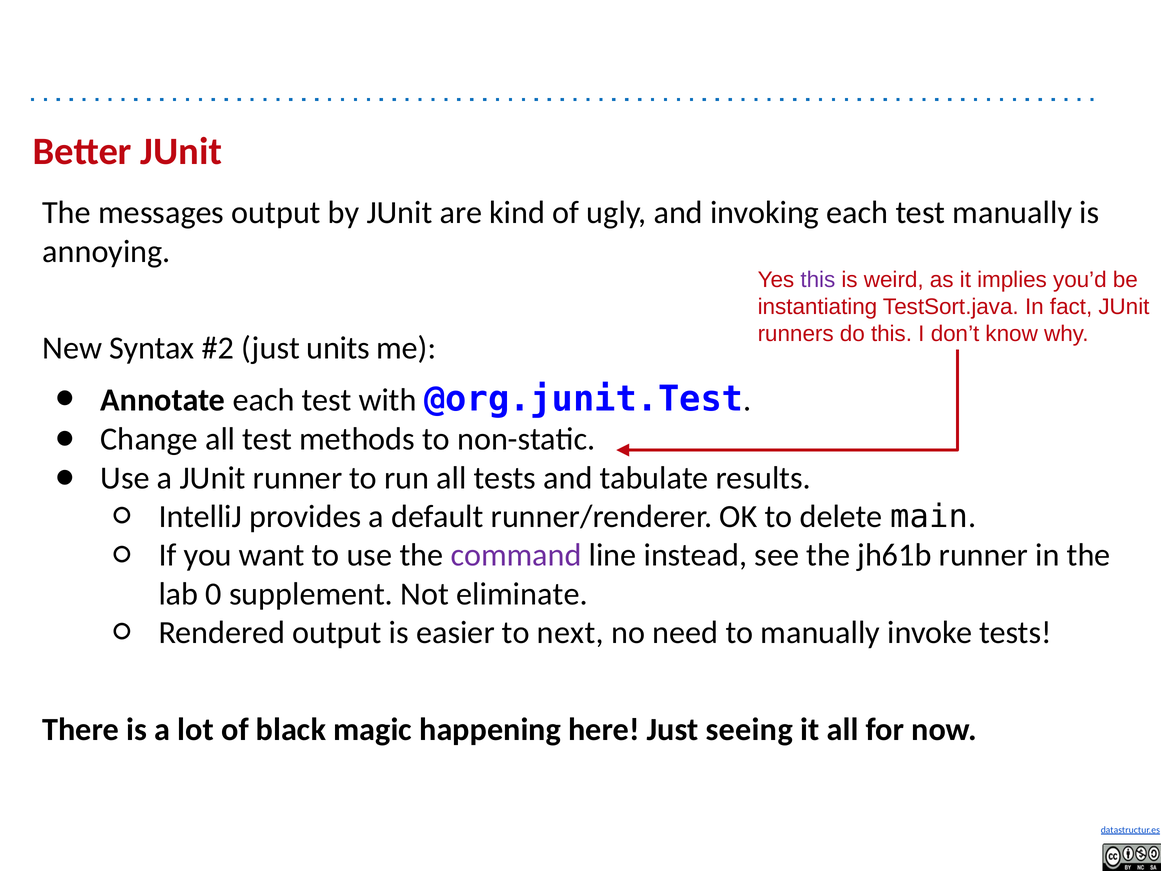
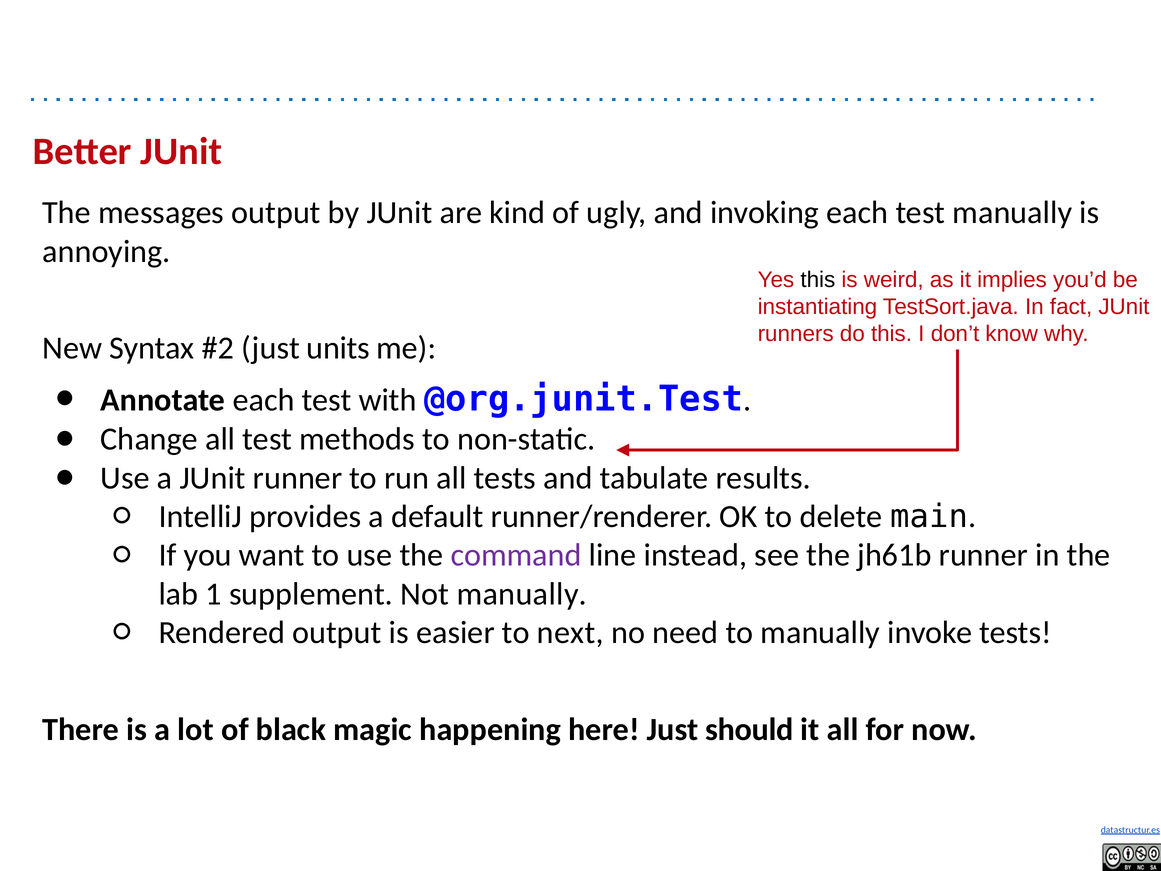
this colour: purple -> black (818, 280)
0: 0 -> 1 (214, 594)
Not eliminate: eliminate -> manually (522, 594)
seeing: seeing -> should (750, 729)
